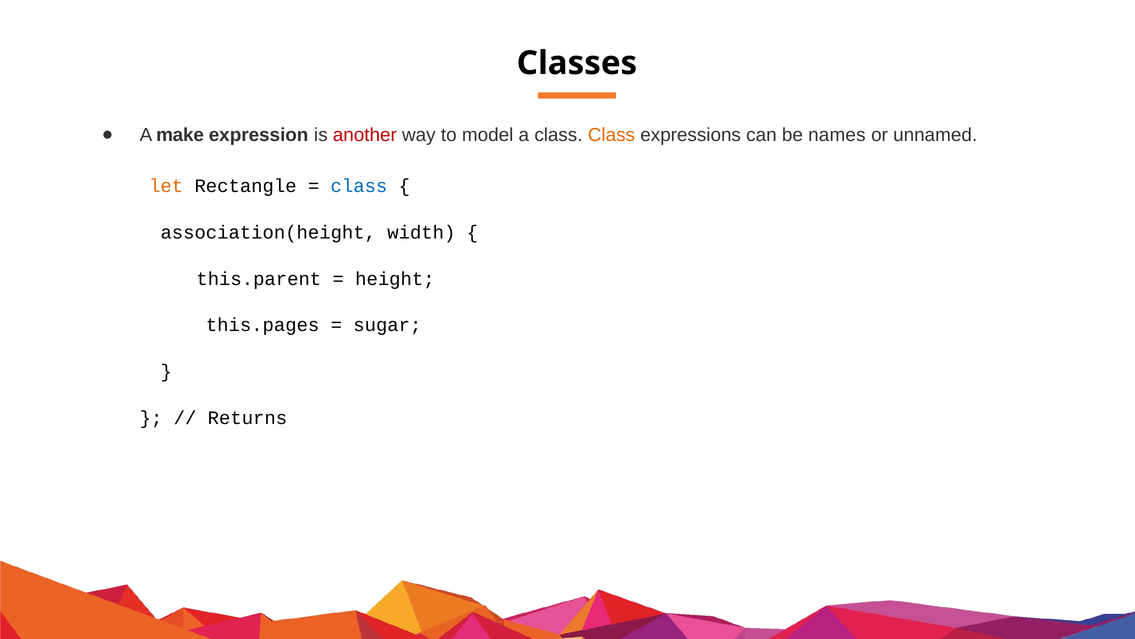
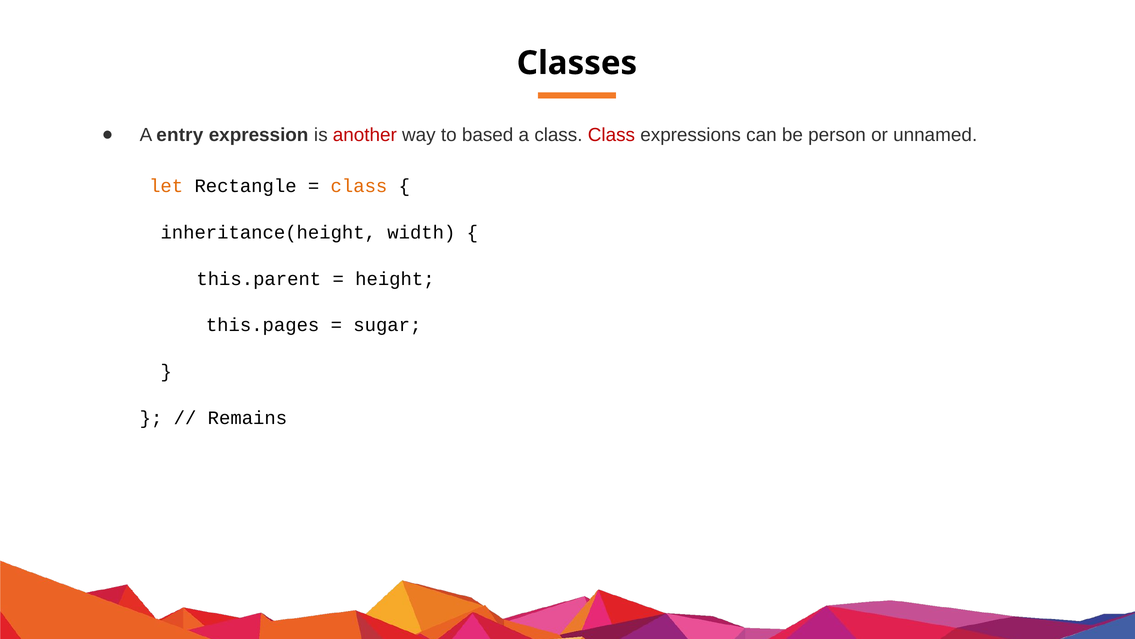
make: make -> entry (180, 135)
model: model -> based (488, 135)
Class colour: orange -> red (611, 135)
names: names -> person (837, 135)
class colour: blue -> orange (359, 186)
association(height: association(height -> inheritance(height (268, 232)
Returns: Returns -> Remains (247, 418)
